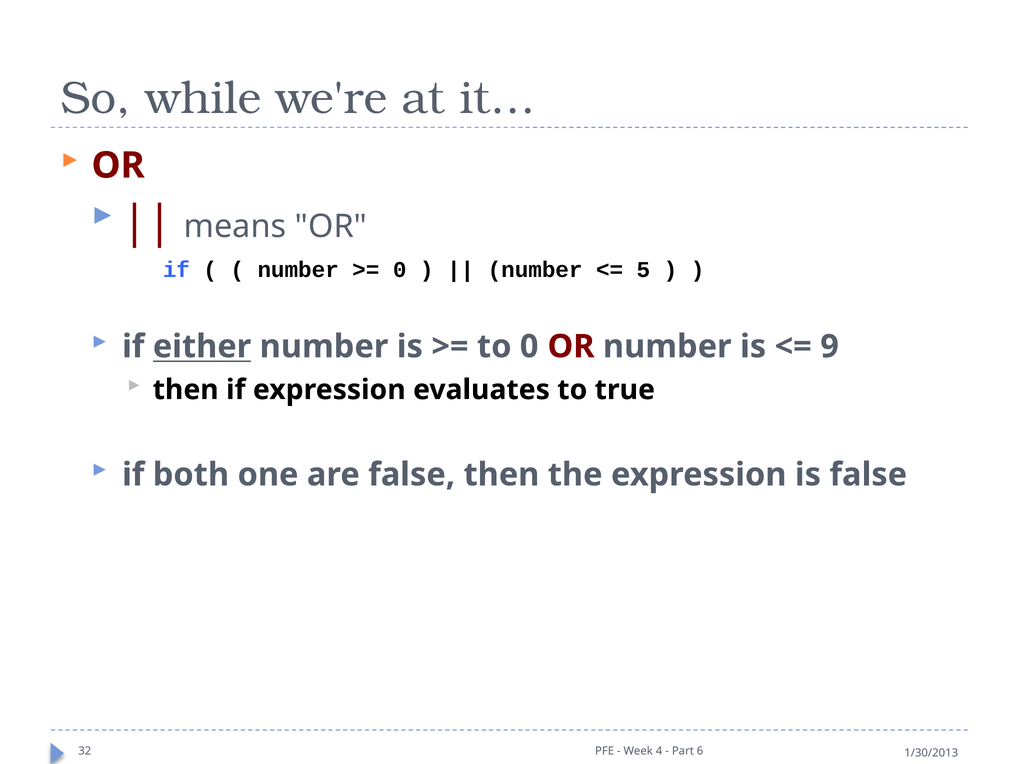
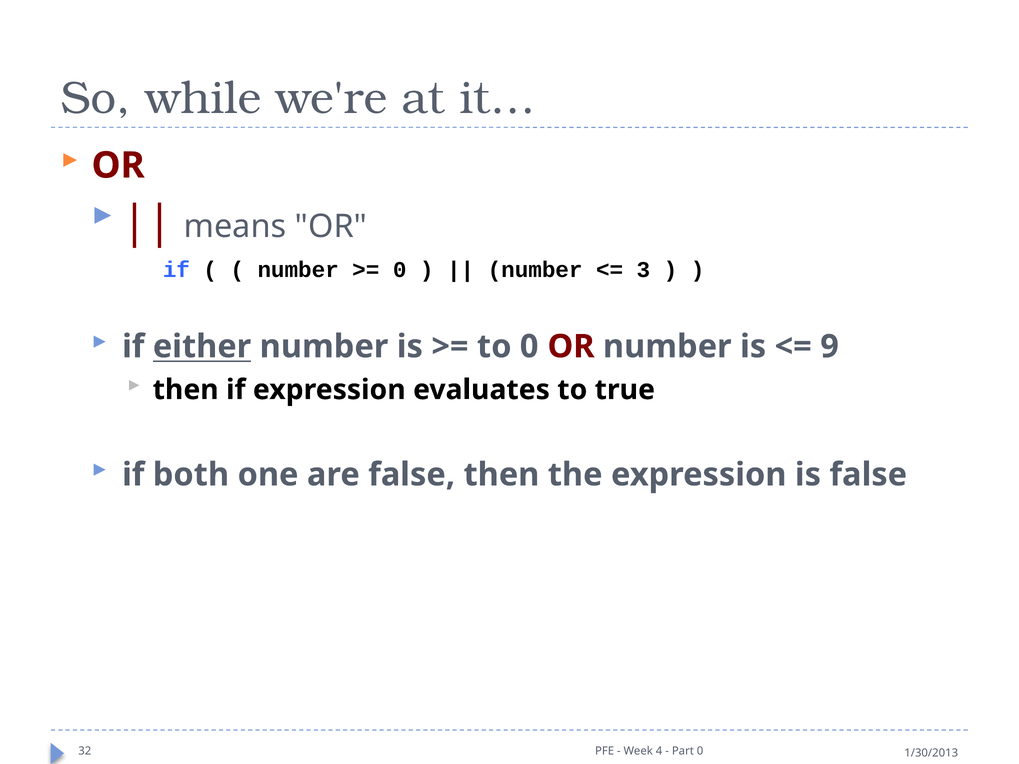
5: 5 -> 3 (643, 270)
Part 6: 6 -> 0 (700, 751)
